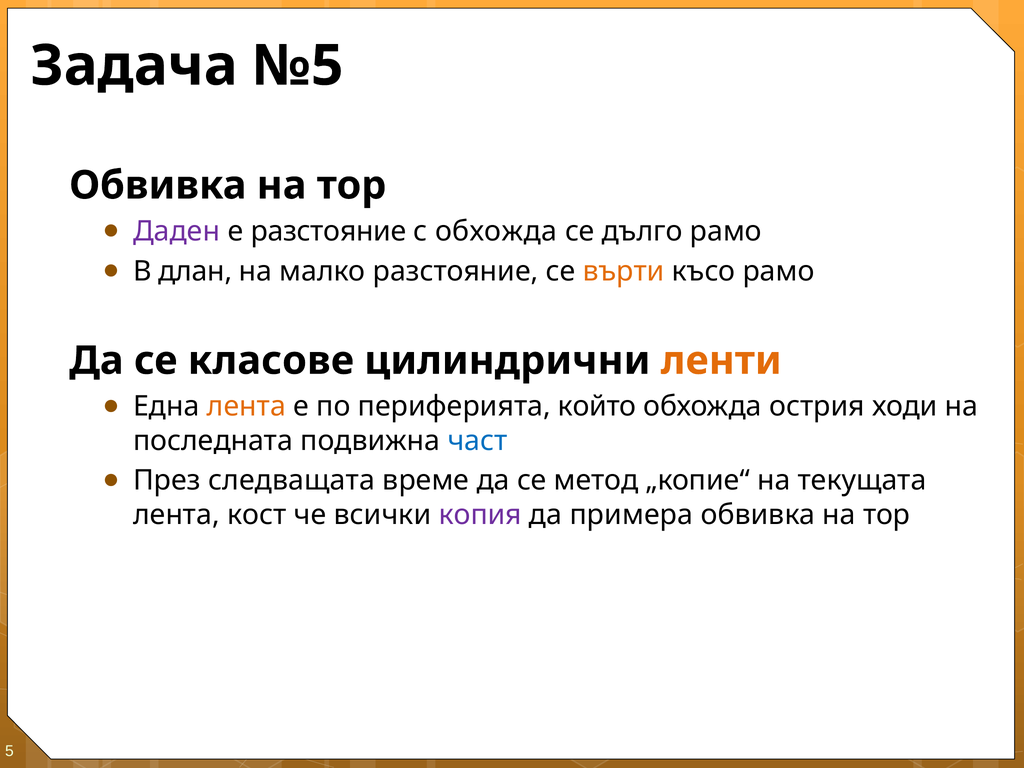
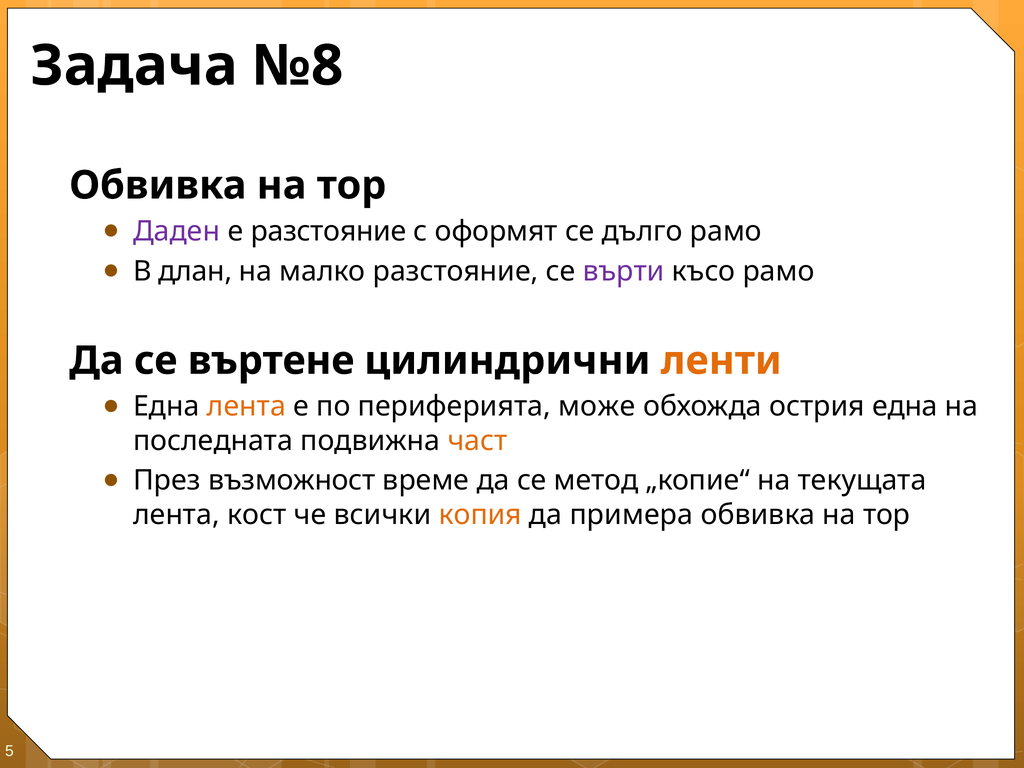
№5: №5 -> №8 (298, 66)
с обхожда: обхожда -> оформят (496, 231)
върти colour: orange -> purple (624, 271)
класове: класове -> въртене (271, 361)
който: който -> може (597, 407)
острия ходи: ходи -> една (905, 407)
част colour: blue -> orange (478, 441)
следващата: следващата -> възможност (292, 481)
копия colour: purple -> orange (480, 515)
